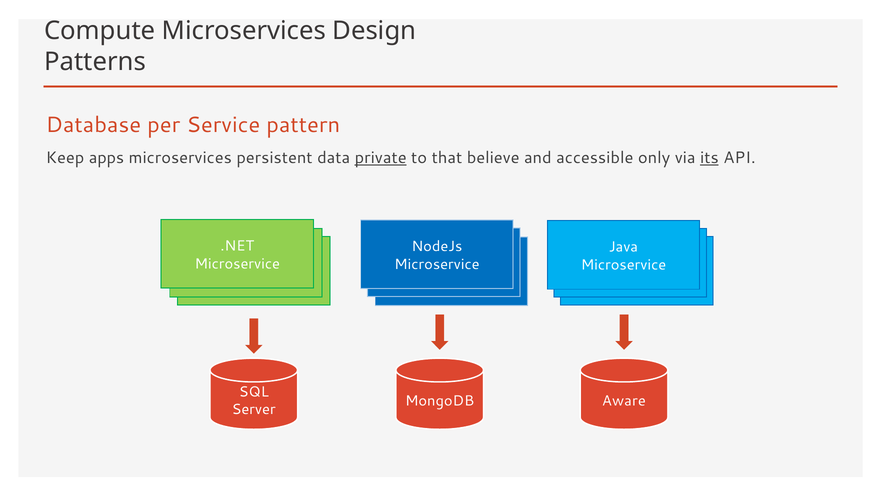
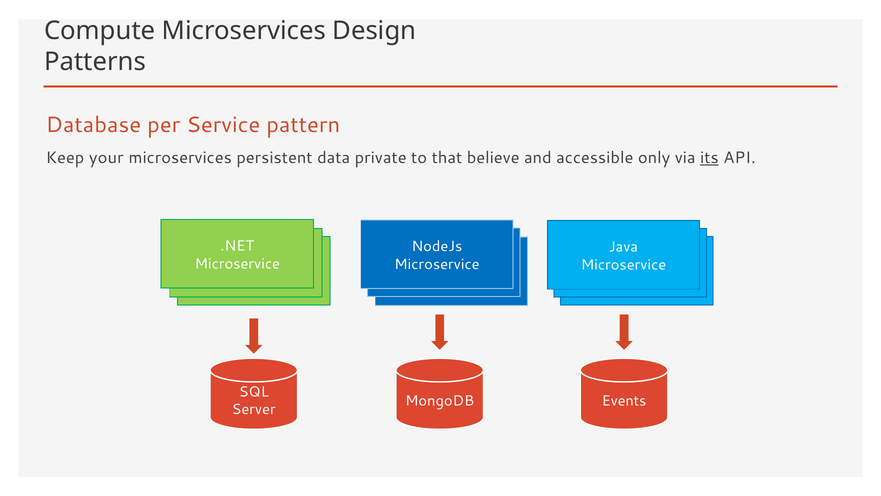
apps: apps -> your (106, 158)
private underline: present -> none (381, 158)
Aware: Aware -> Events (624, 400)
